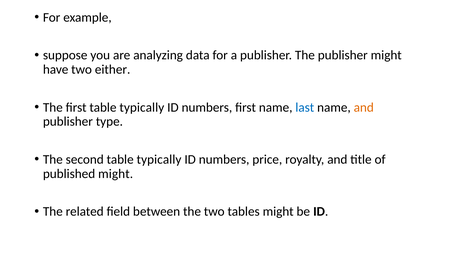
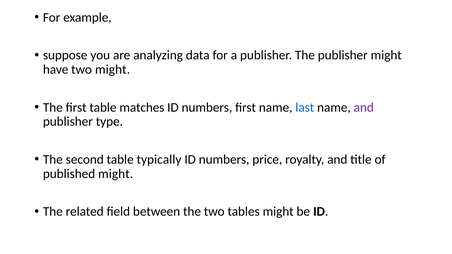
two either: either -> might (113, 70)
first table typically: typically -> matches (142, 107)
and colour: orange -> purple (364, 107)
